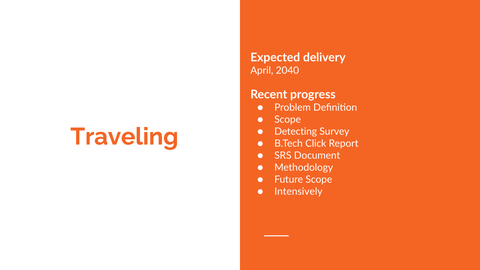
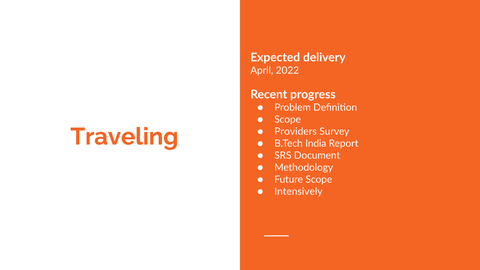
2040: 2040 -> 2022 (287, 71)
Detecting: Detecting -> Providers (296, 132)
Click: Click -> India (316, 144)
